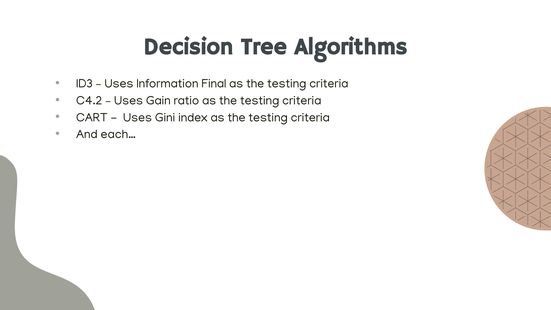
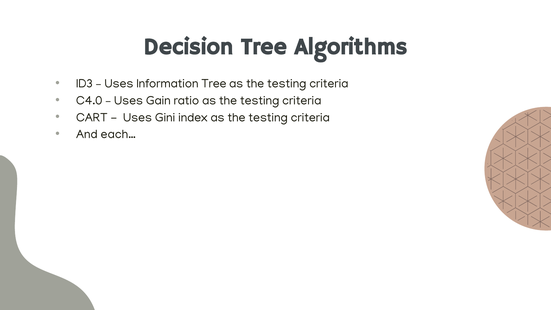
Information Final: Final -> Tree (214, 84)
C4.2: C4.2 -> C4.0 (89, 100)
